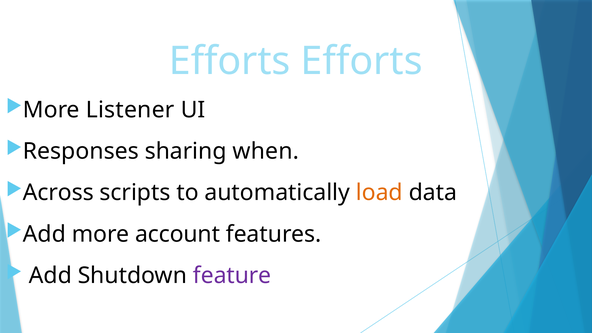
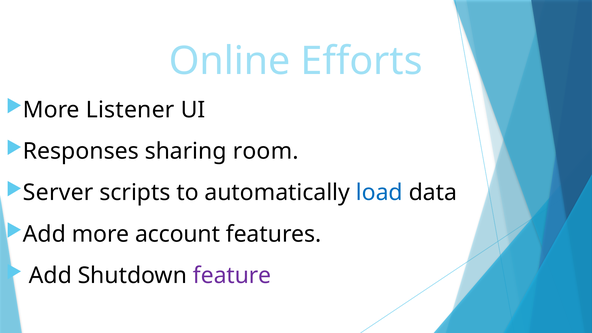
Efforts: Efforts -> Online (230, 61)
when: when -> room (266, 151)
Across: Across -> Server (58, 193)
load colour: orange -> blue (379, 193)
